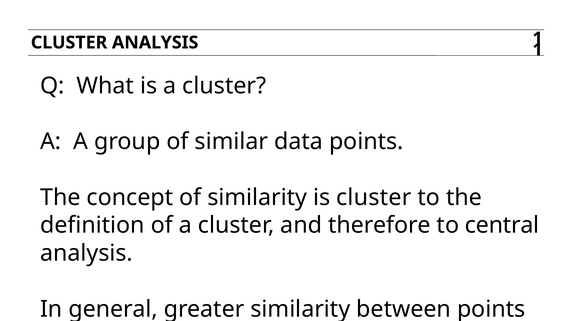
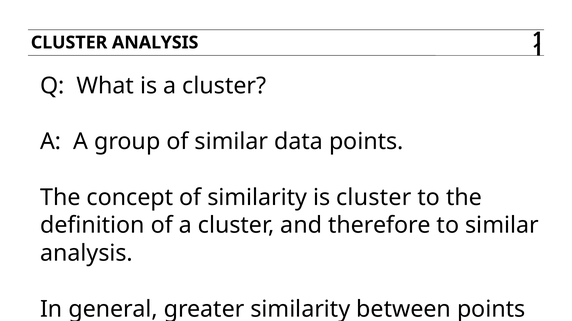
to central: central -> similar (502, 225)
